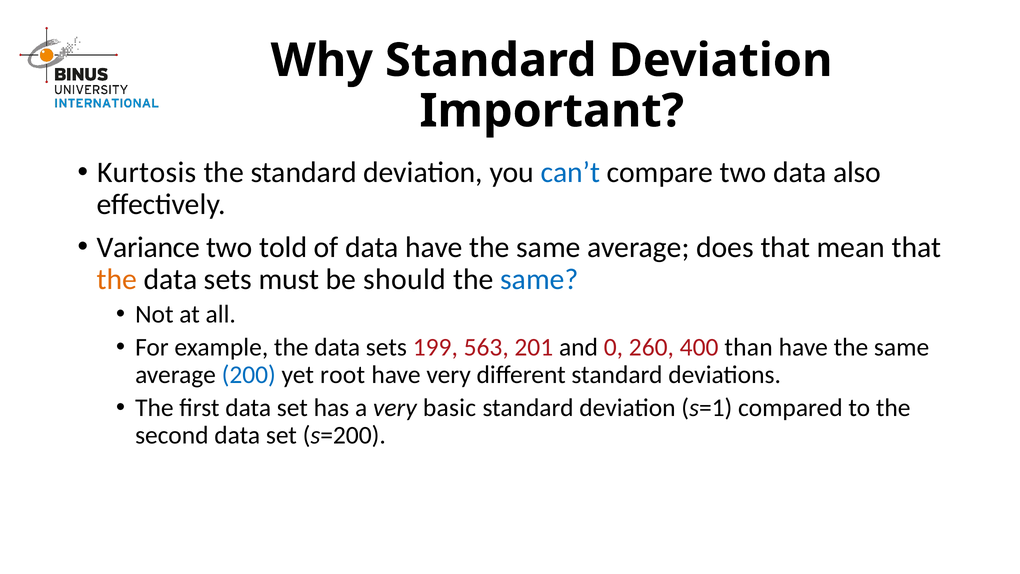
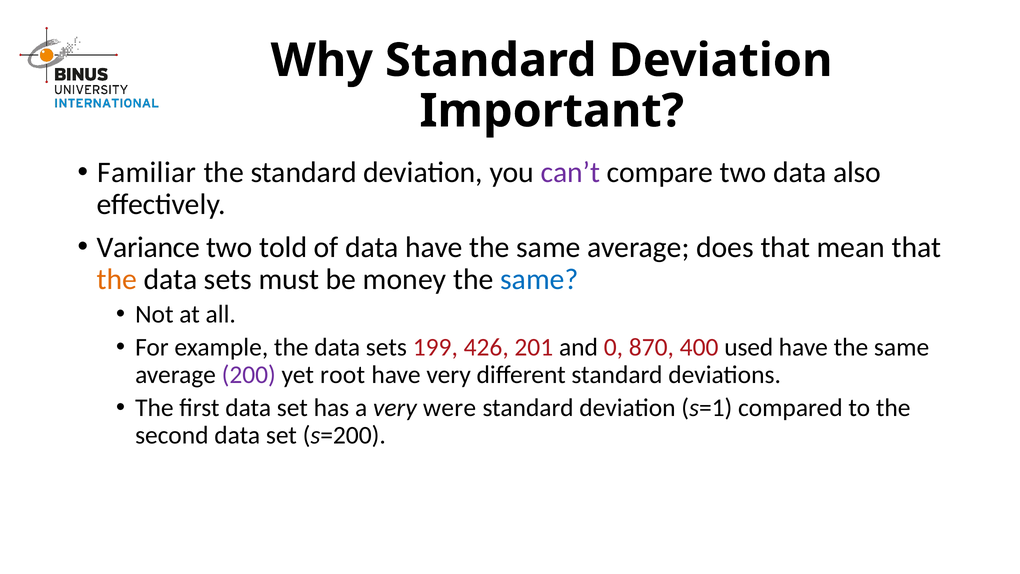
Kurtosis: Kurtosis -> Familiar (147, 172)
can’t colour: blue -> purple (570, 172)
should: should -> money (405, 279)
563: 563 -> 426 (486, 347)
260: 260 -> 870 (651, 347)
than: than -> used (749, 347)
200 colour: blue -> purple (249, 375)
basic: basic -> were (449, 408)
